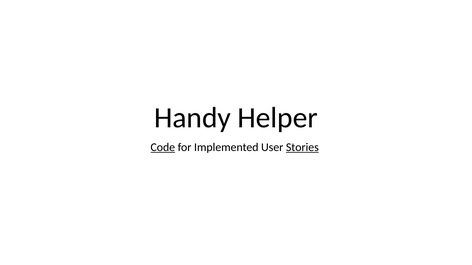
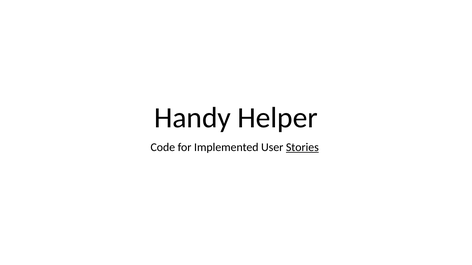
Code underline: present -> none (163, 148)
